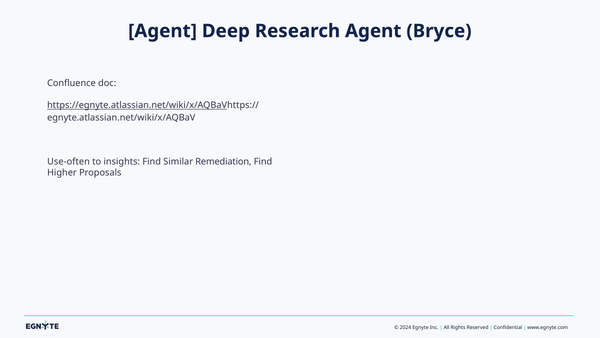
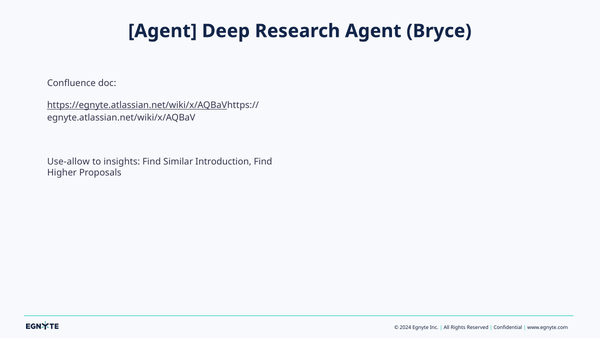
Use-often: Use-often -> Use-allow (68, 162)
Remediation: Remediation -> Introduction (223, 162)
